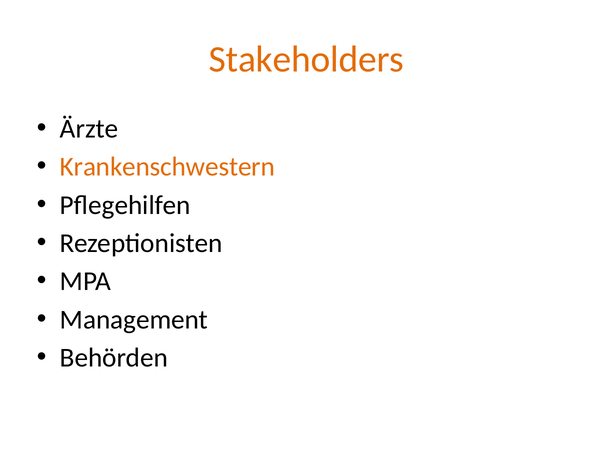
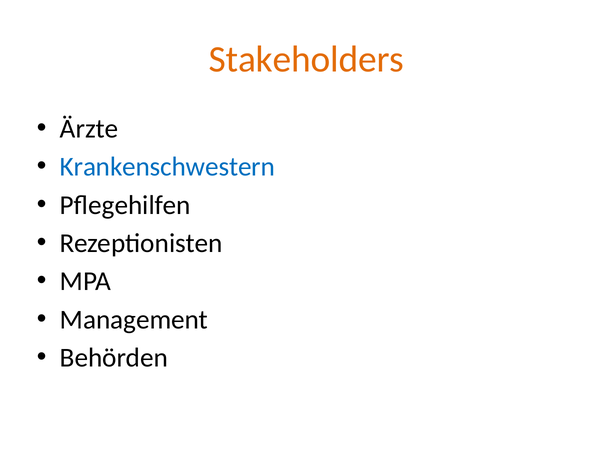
Krankenschwestern colour: orange -> blue (167, 167)
